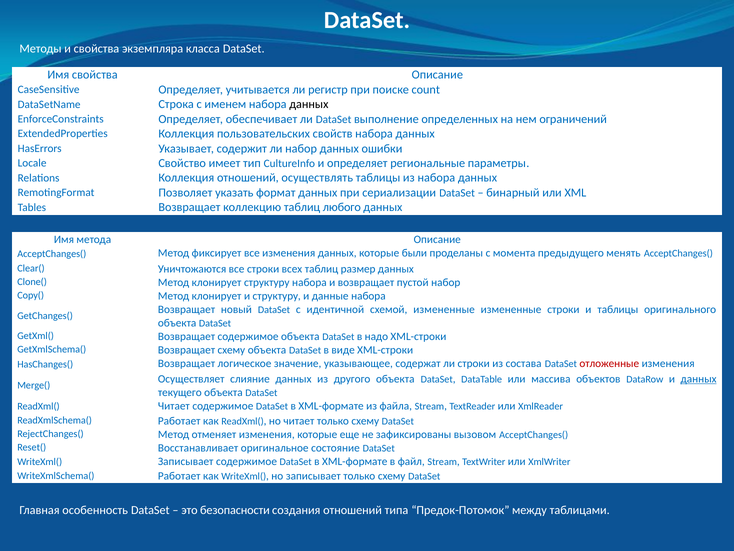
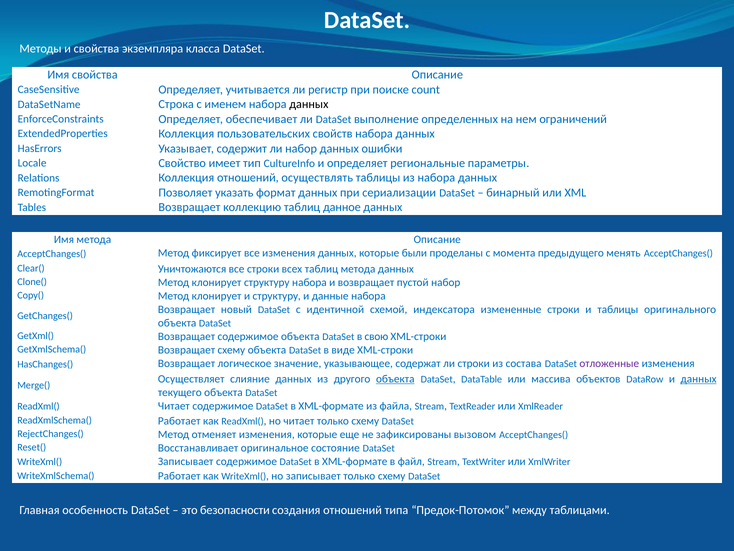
любого: любого -> данное (342, 207)
таблиц размер: размер -> метода (358, 269)
схемой измененные: измененные -> индексатора (444, 309)
надо: надо -> свою (376, 336)
отложенные colour: red -> purple (609, 363)
объекта underline: none -> present (395, 379)
